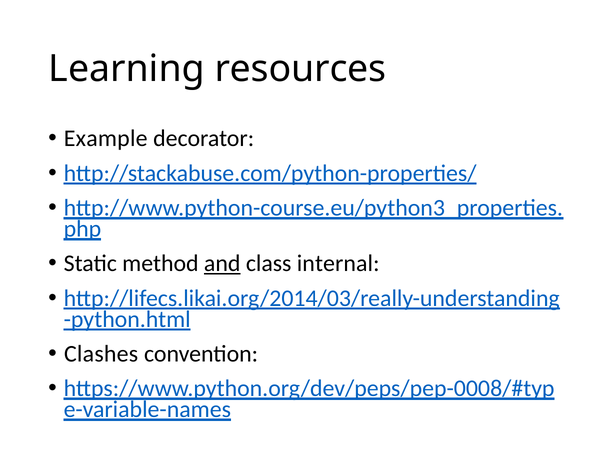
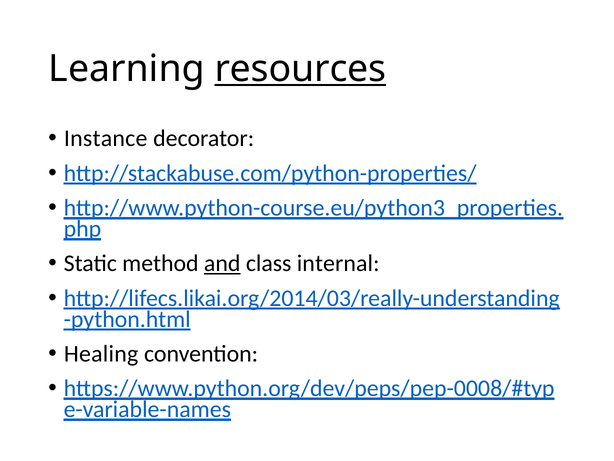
resources underline: none -> present (300, 69)
Example: Example -> Instance (106, 138)
Clashes: Clashes -> Healing (101, 353)
